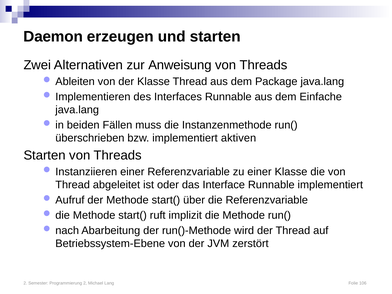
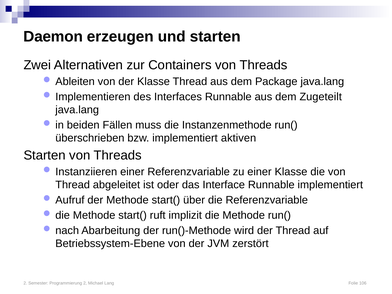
Anweisung: Anweisung -> Containers (180, 65)
Einfache: Einfache -> Zugeteilt (321, 97)
